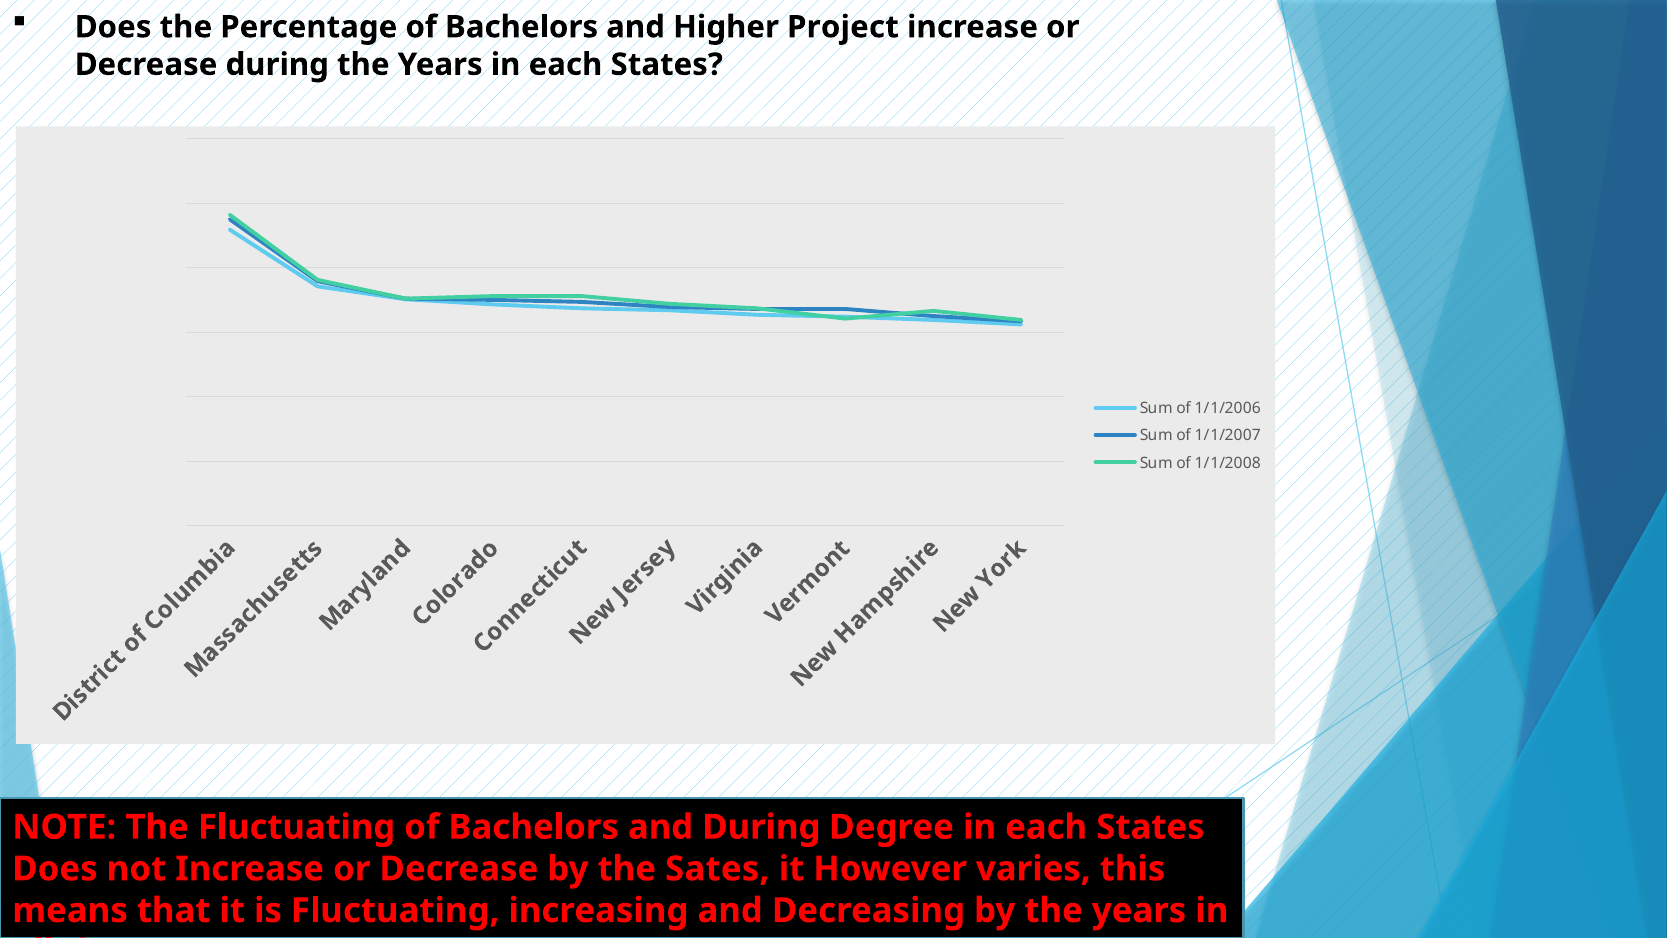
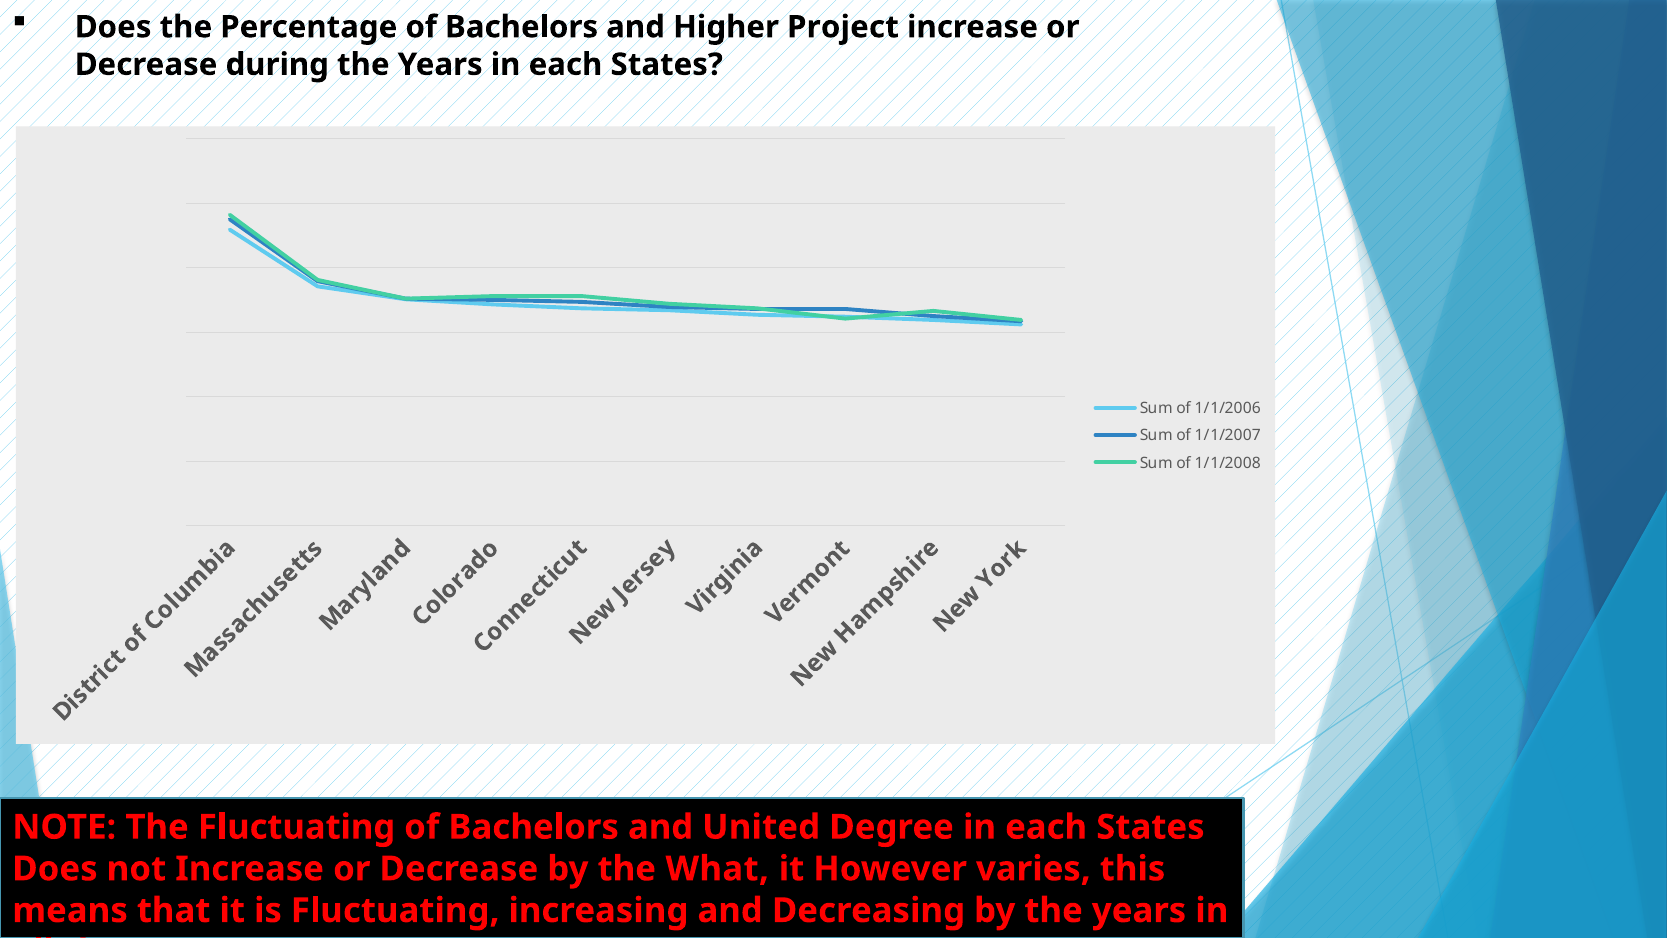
and During: During -> United (761, 827)
Sates: Sates -> What (717, 869)
